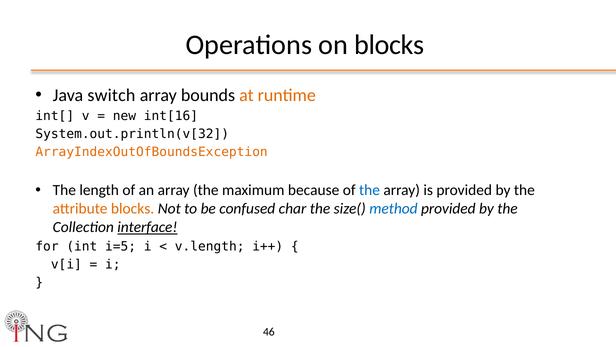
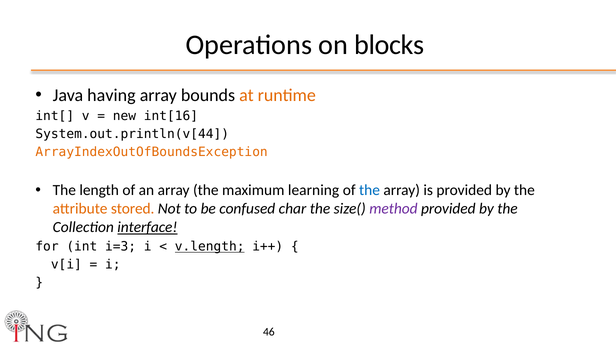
switch: switch -> having (111, 95)
System.out.println(v[32: System.out.println(v[32 -> System.out.println(v[44 (132, 134)
because: because -> learning (314, 190)
attribute blocks: blocks -> stored (133, 209)
method colour: blue -> purple (393, 209)
i=5: i=5 -> i=3 (121, 246)
v.length underline: none -> present (210, 246)
